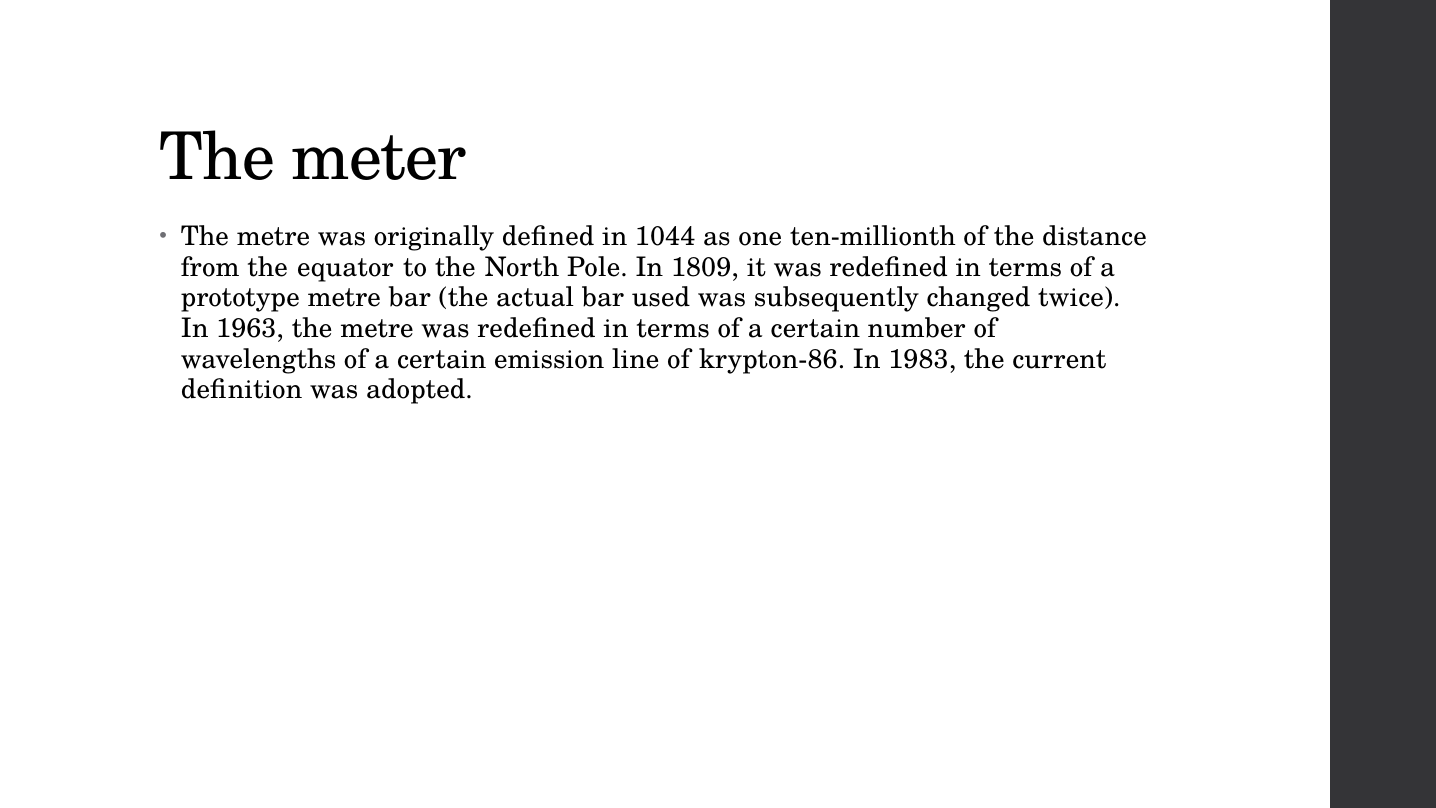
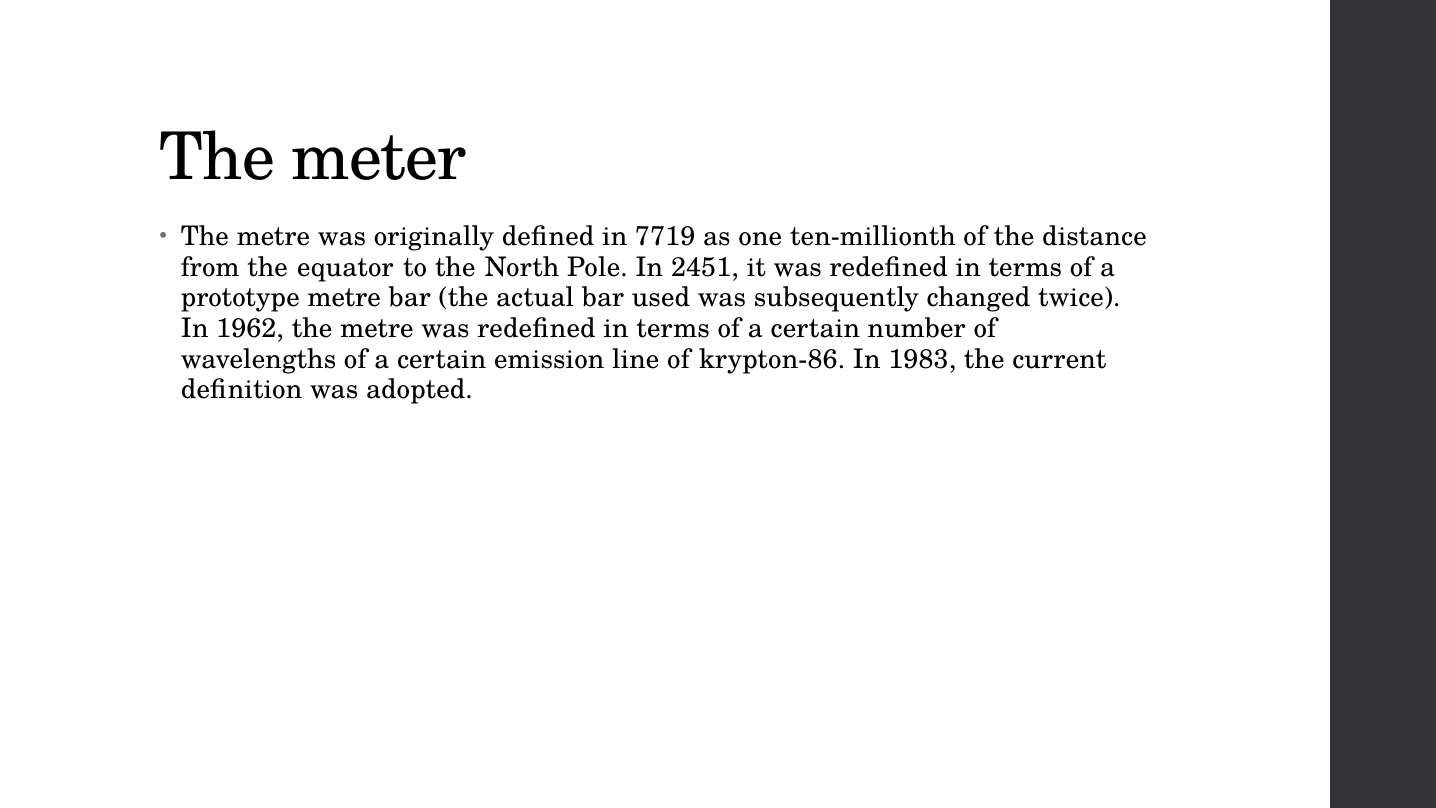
1044: 1044 -> 7719 (665, 236)
1809: 1809 -> 2451 (705, 267)
1963: 1963 -> 1962 (250, 329)
